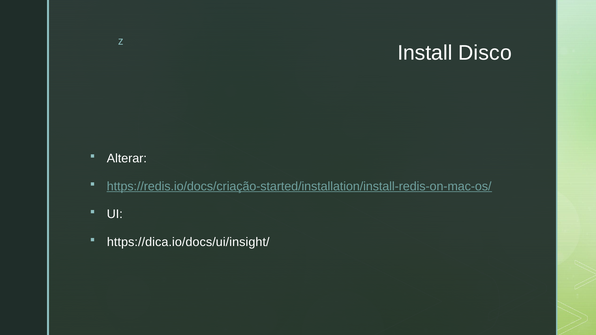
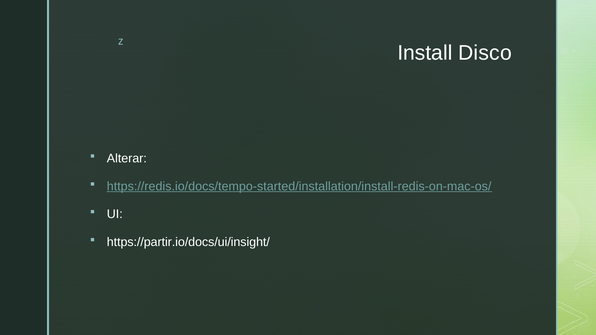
https://redis.io/docs/criação-started/installation/install-redis-on-mac-os/: https://redis.io/docs/criação-started/installation/install-redis-on-mac-os/ -> https://redis.io/docs/tempo-started/installation/install-redis-on-mac-os/ (299, 186)
https://dica.io/docs/ui/insight/: https://dica.io/docs/ui/insight/ -> https://partir.io/docs/ui/insight/ (188, 242)
